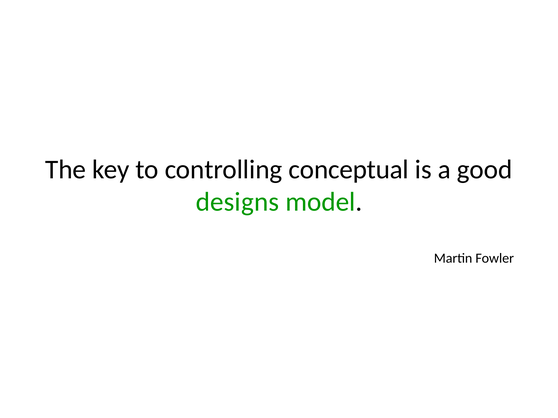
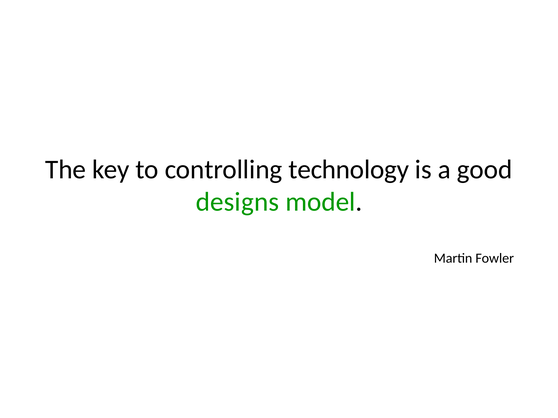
conceptual: conceptual -> technology (349, 170)
